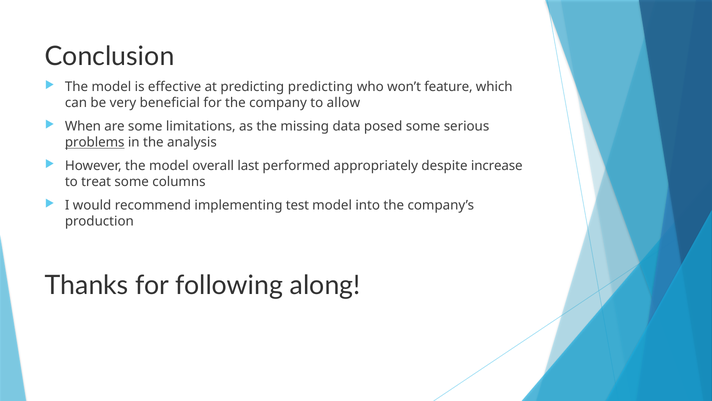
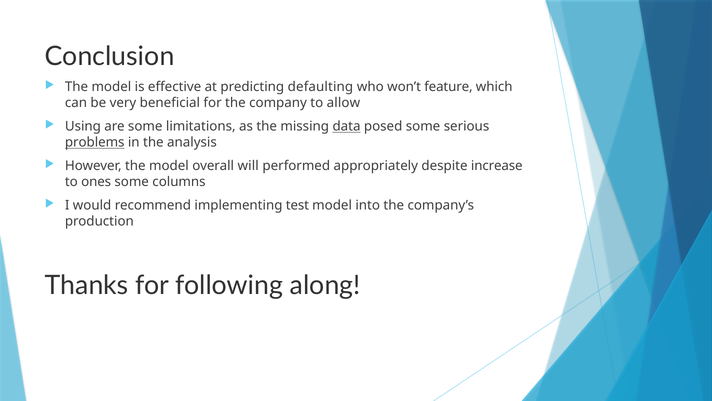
predicting predicting: predicting -> defaulting (320, 87)
When: When -> Using (83, 126)
data underline: none -> present (347, 126)
last: last -> will (248, 166)
treat: treat -> ones (96, 182)
